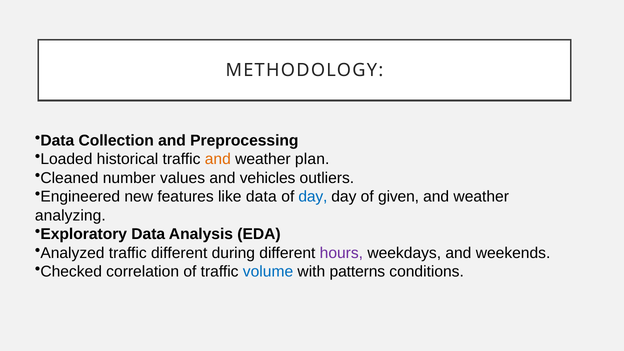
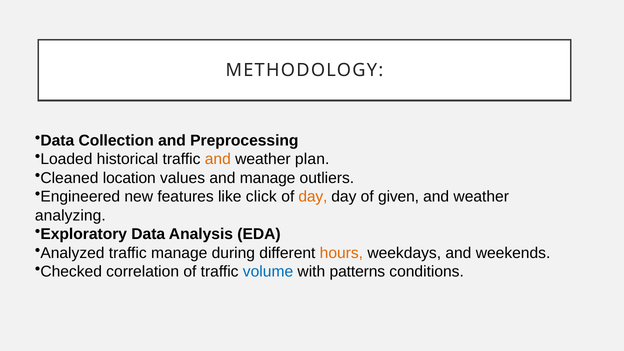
number: number -> location (129, 178)
and vehicles: vehicles -> manage (268, 178)
like data: data -> click (261, 197)
day colour: blue -> orange (313, 197)
traffic different: different -> manage (179, 253)
hours colour: purple -> orange (341, 253)
